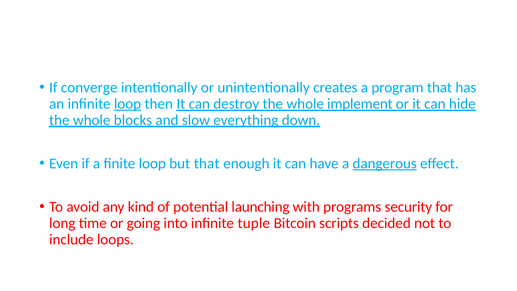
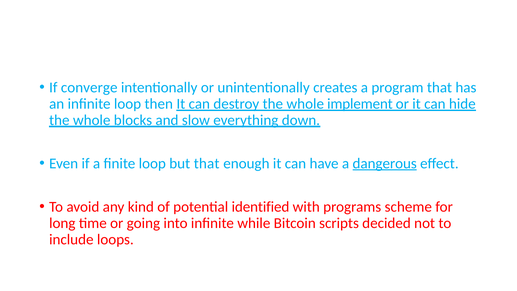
loop underline: present -> none (128, 104)
launching: launching -> identified (260, 207)
security: security -> scheme (408, 207)
tuple: tuple -> while (254, 223)
